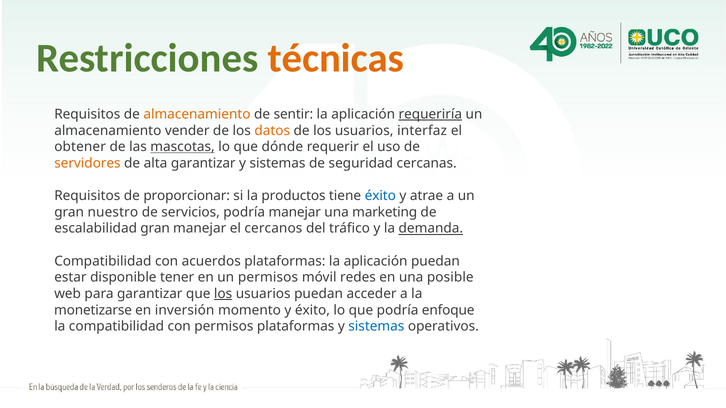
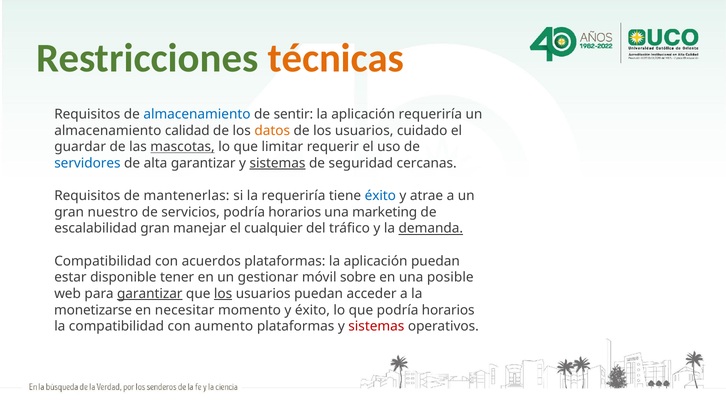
almacenamiento colour: orange -> blue (197, 114)
requeriría underline: present -> none (430, 114)
vender: vender -> calidad (187, 131)
interfaz: interfaz -> cuidado (422, 131)
obtener: obtener -> guardar (80, 147)
dónde: dónde -> limitar (282, 147)
servidores colour: orange -> blue (87, 163)
sistemas underline: none -> present (277, 163)
proporcionar: proporcionar -> mantenerlas (187, 196)
la productos: productos -> requeriría (293, 196)
manejar: manejar -> horarios (295, 212)
cercanos: cercanos -> cualquier (274, 229)
un permisos: permisos -> gestionar (268, 278)
redes: redes -> sobre (358, 278)
garantizar underline: none -> present (150, 294)
inversión: inversión -> necesitar (185, 310)
que podría enfoque: enfoque -> horarios (448, 310)
con permisos: permisos -> aumento (224, 327)
sistemas colour: blue -> red (376, 327)
